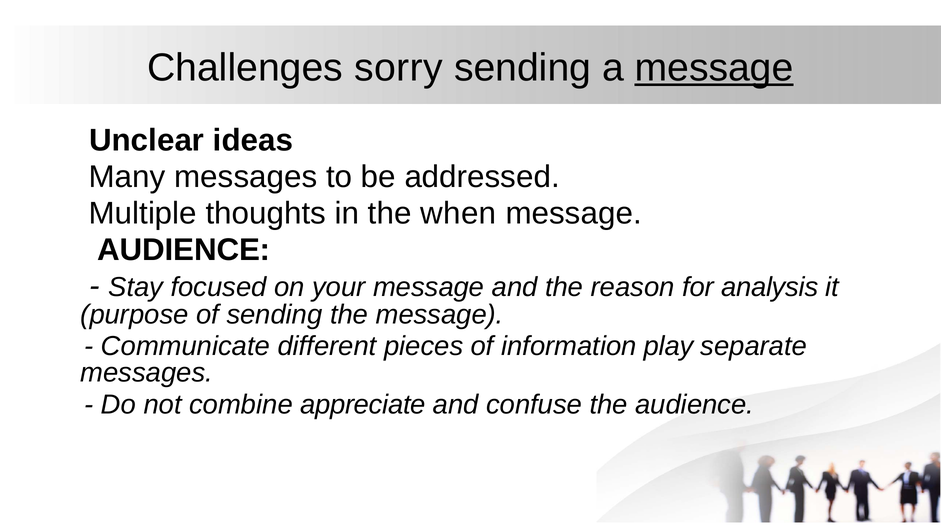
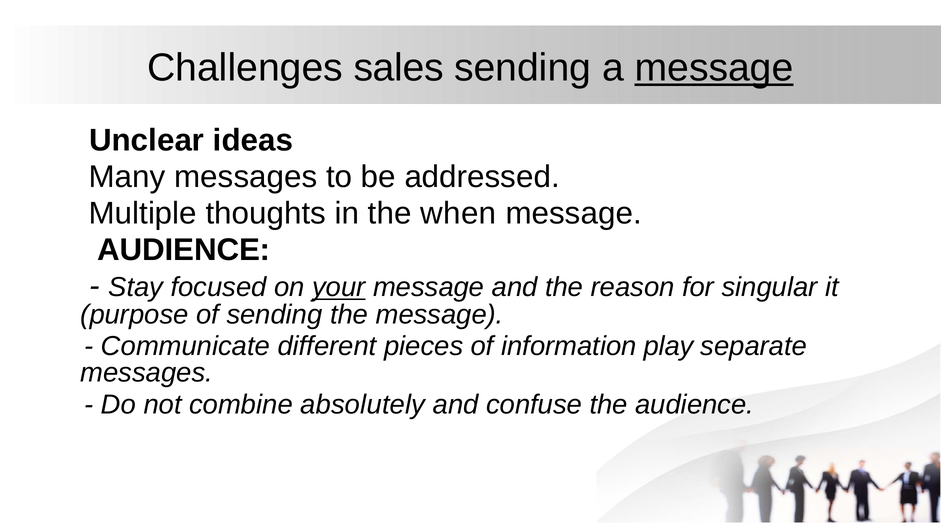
sorry: sorry -> sales (399, 68)
your underline: none -> present (339, 288)
analysis: analysis -> singular (770, 288)
appreciate: appreciate -> absolutely (363, 405)
